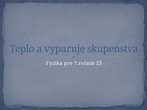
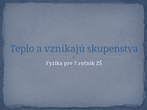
vyparuje: vyparuje -> vznikajú (65, 49)
